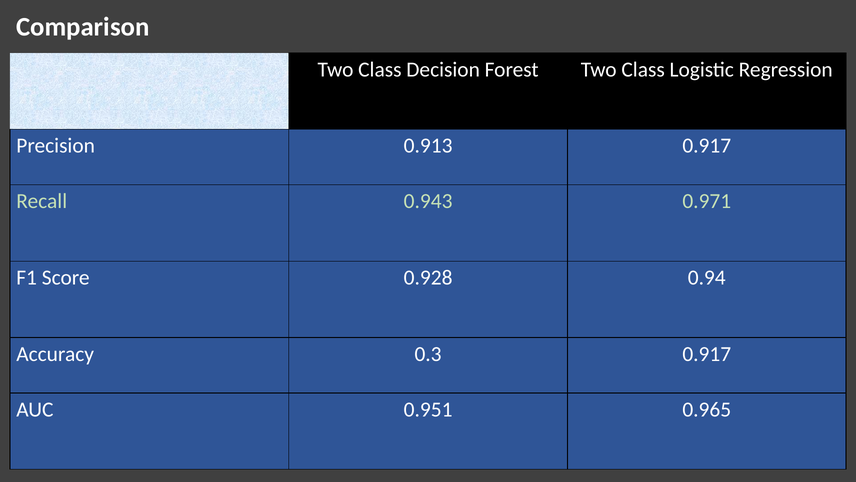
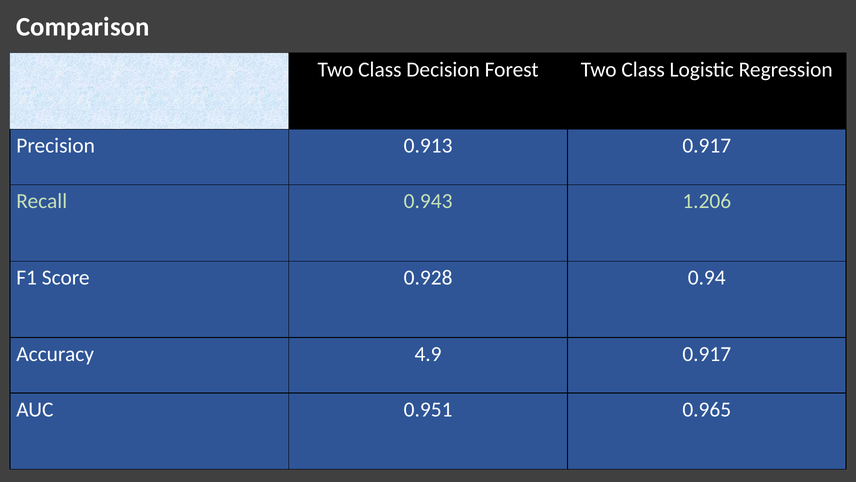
0.971: 0.971 -> 1.206 (707, 201)
0.3: 0.3 -> 4.9 (428, 354)
